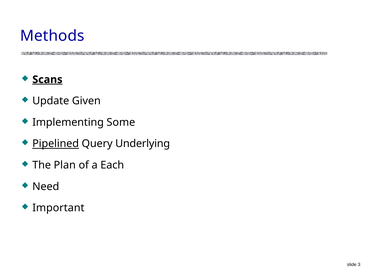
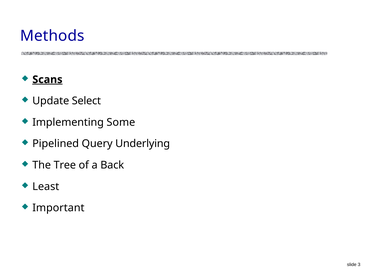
Given: Given -> Select (86, 101)
Pipelined underline: present -> none (56, 144)
Plan: Plan -> Tree (65, 165)
Each: Each -> Back (112, 165)
Need: Need -> Least (46, 187)
